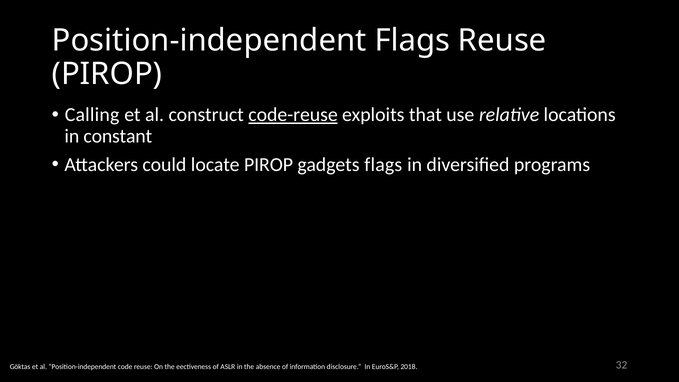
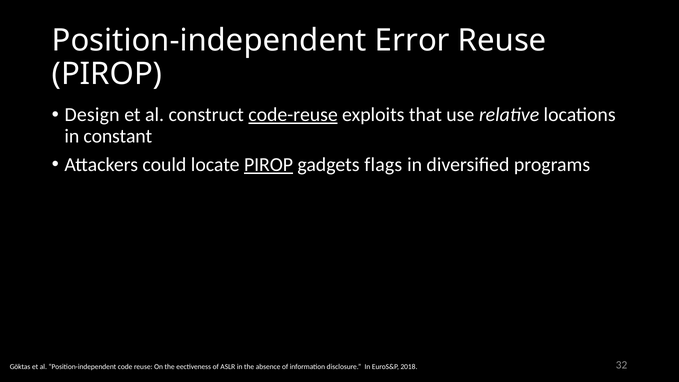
Position-independent Flags: Flags -> Error (412, 40)
Calling: Calling -> Design (92, 115)
PIROP underline: none -> present (269, 165)
